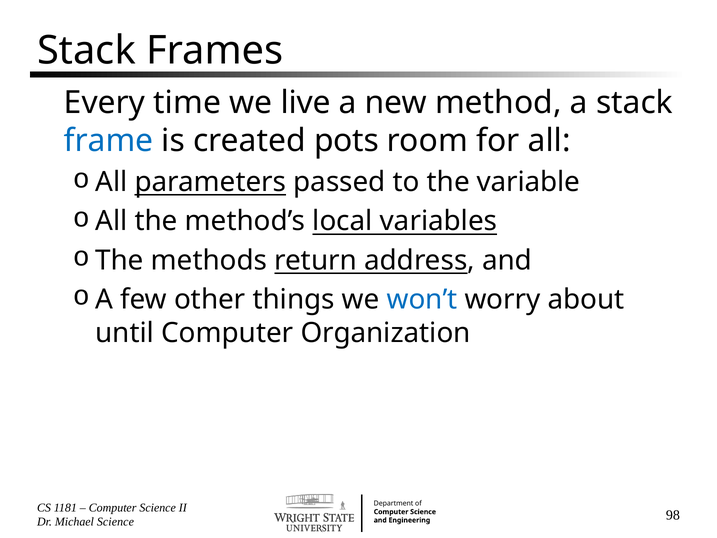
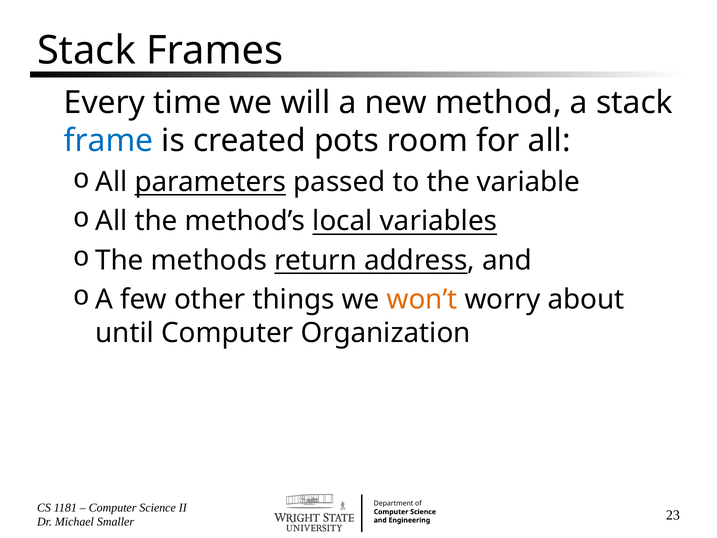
live: live -> will (305, 103)
won’t colour: blue -> orange (422, 299)
Michael Science: Science -> Smaller (115, 522)
98: 98 -> 23 (673, 515)
